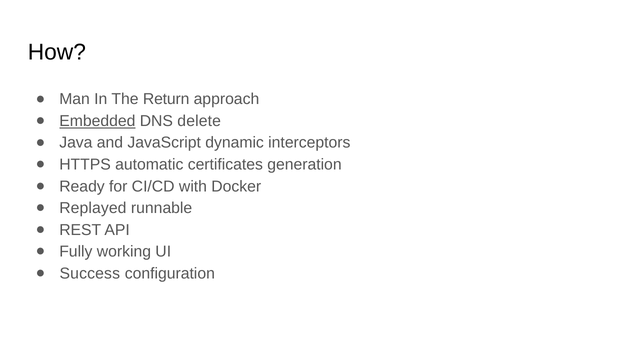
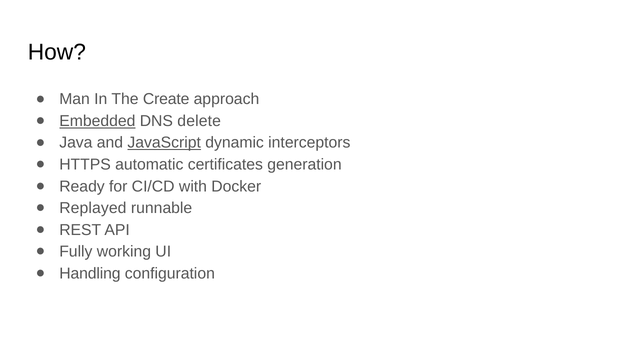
Return: Return -> Create (166, 99)
JavaScript underline: none -> present (164, 143)
Success: Success -> Handling (90, 273)
